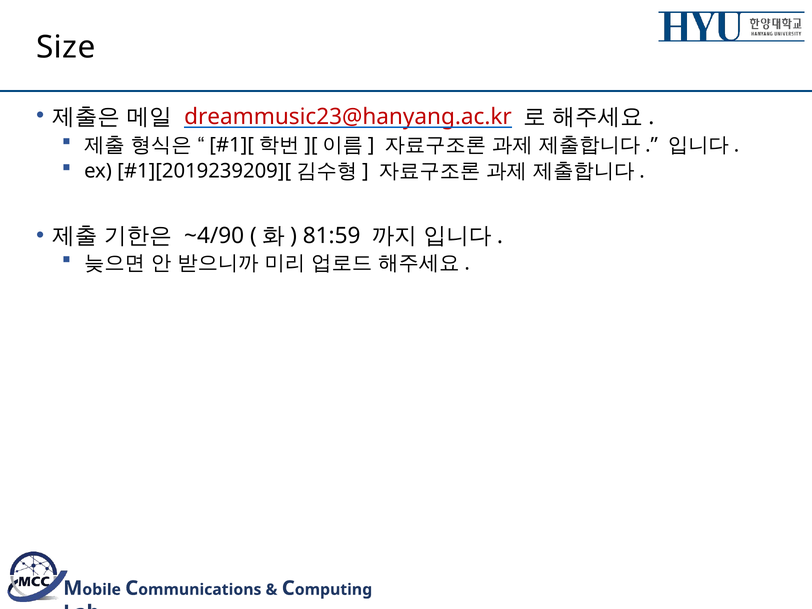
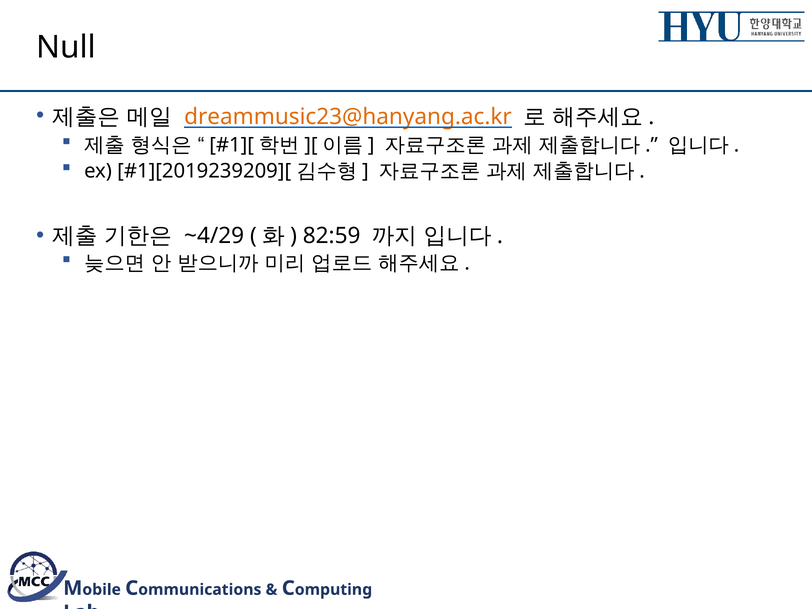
Size: Size -> Null (66, 47)
dreammusic23@hanyang.ac.kr colour: red -> orange (348, 117)
~4/90: ~4/90 -> ~4/29 (214, 236)
81:59: 81:59 -> 82:59 (332, 236)
